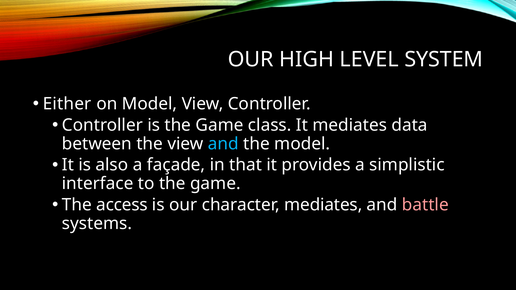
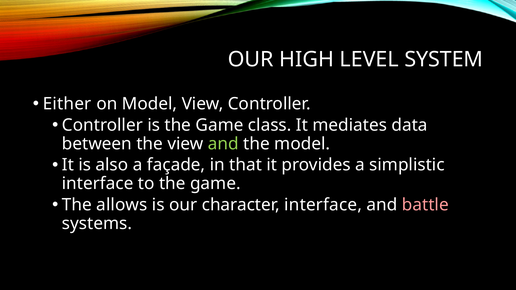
and colour: light blue -> light green (223, 144)
access: access -> allows (122, 205)
character mediates: mediates -> interface (323, 205)
